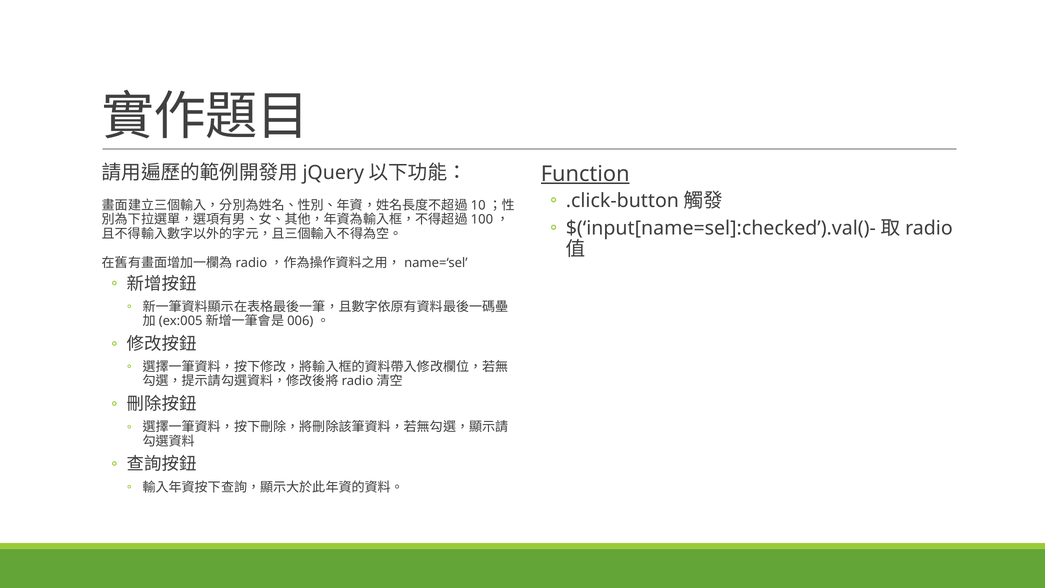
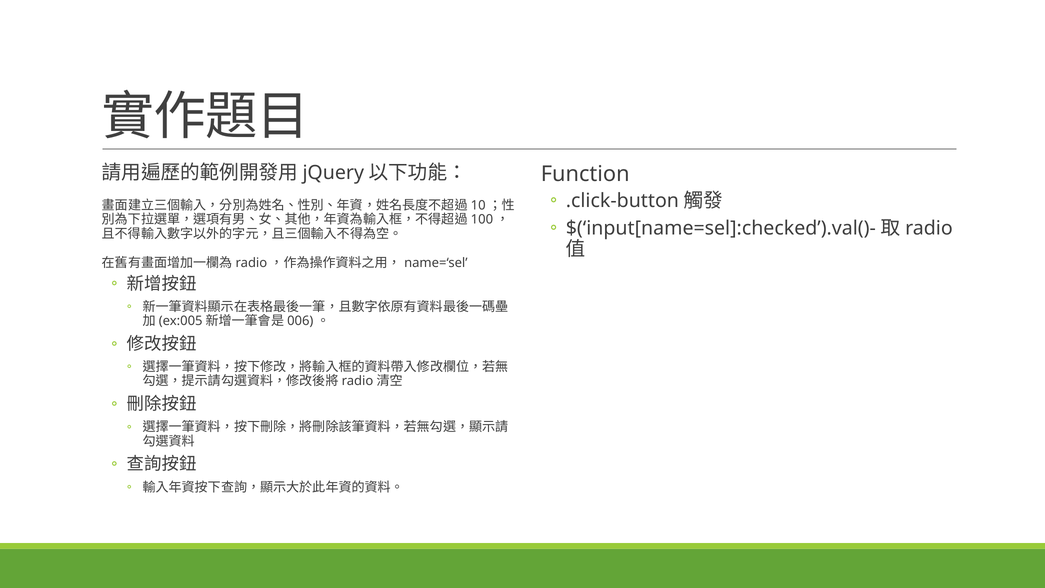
Function underline: present -> none (585, 174)
